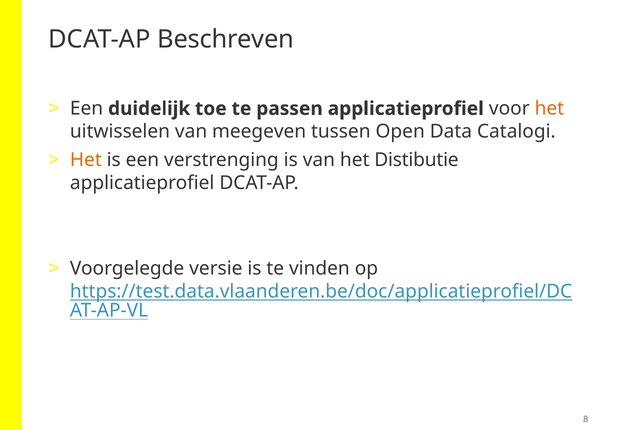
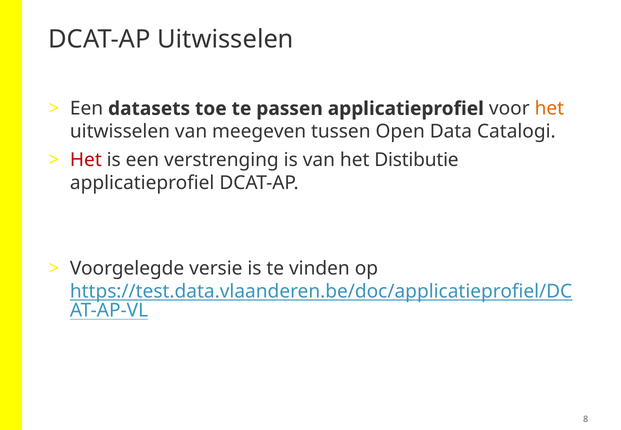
DCAT-AP Beschreven: Beschreven -> Uitwisselen (226, 39)
duidelijk: duidelijk -> datasets (149, 109)
Het colour: orange -> red (86, 160)
